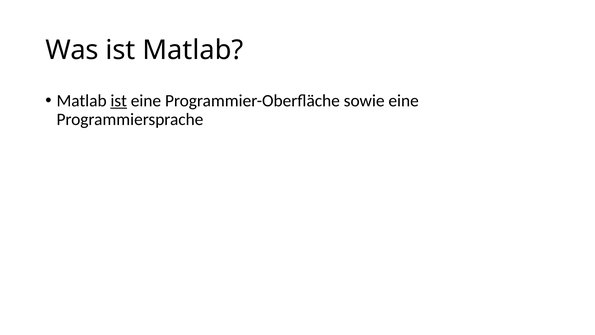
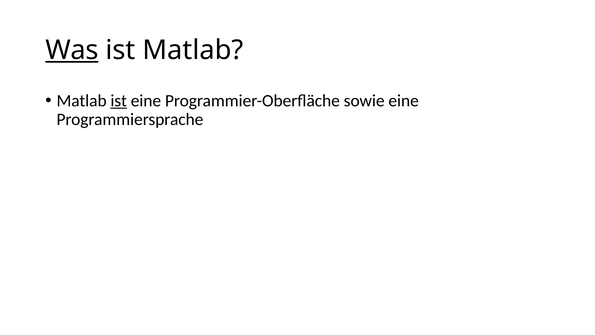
Was underline: none -> present (72, 50)
